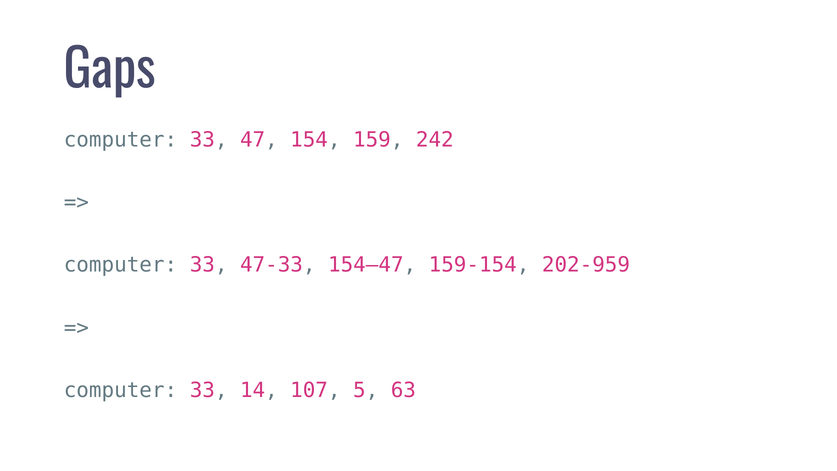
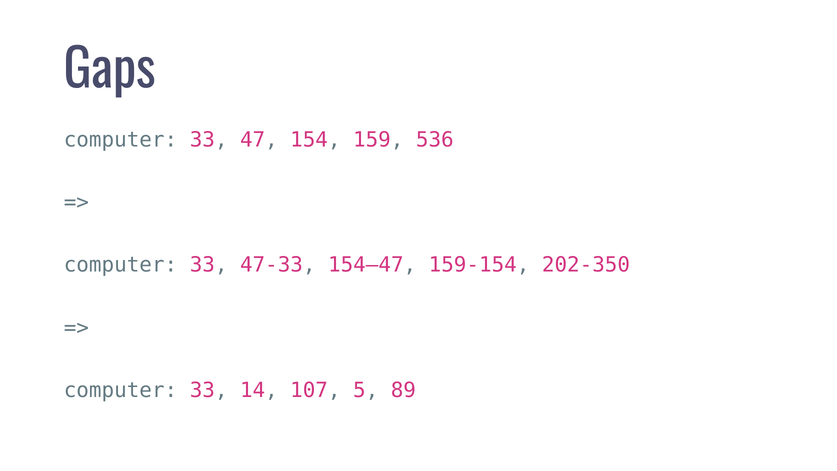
242: 242 -> 536 (435, 140)
202-959: 202-959 -> 202-350 (586, 265)
63: 63 -> 89 (403, 390)
